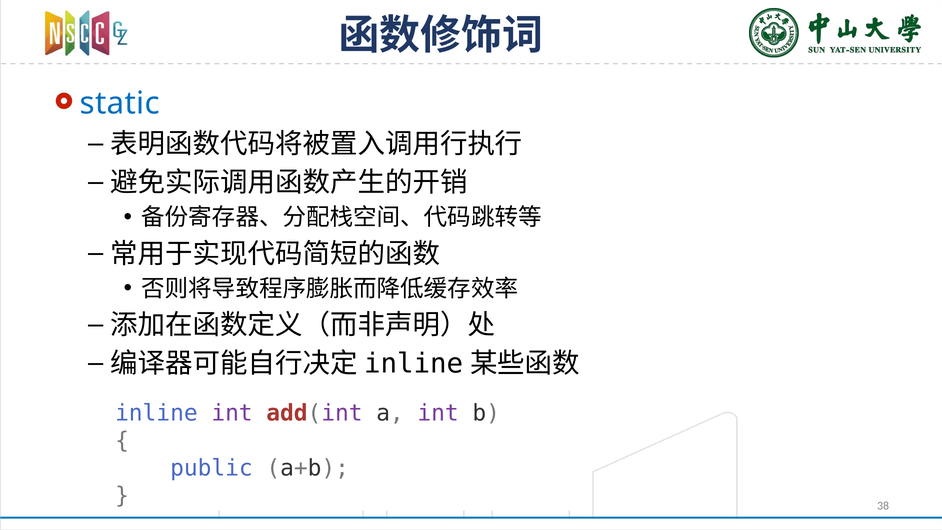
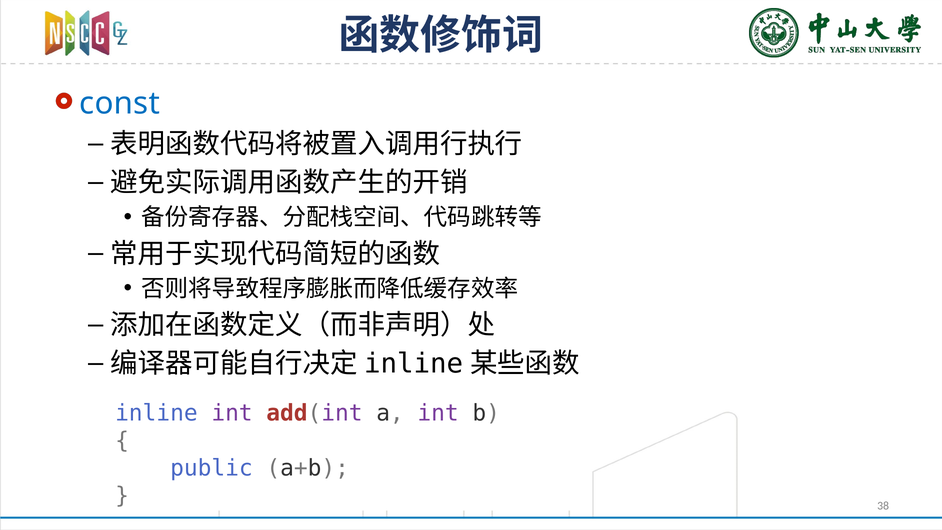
static: static -> const (120, 103)
